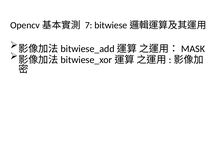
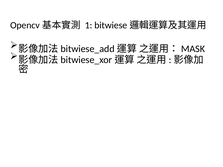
7: 7 -> 1 (89, 25)
